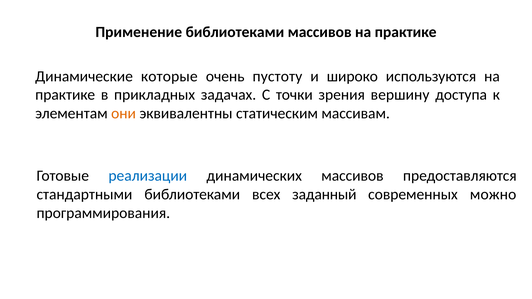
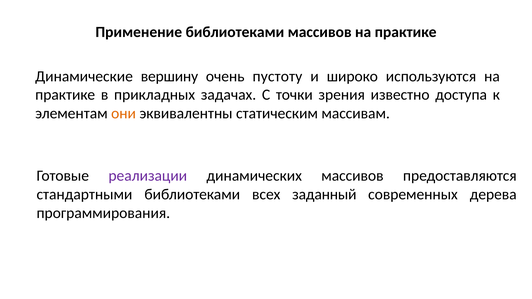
которые: которые -> вершину (169, 76)
вершину: вершину -> известно (400, 95)
реализации colour: blue -> purple (148, 176)
можно: можно -> дерева (493, 195)
